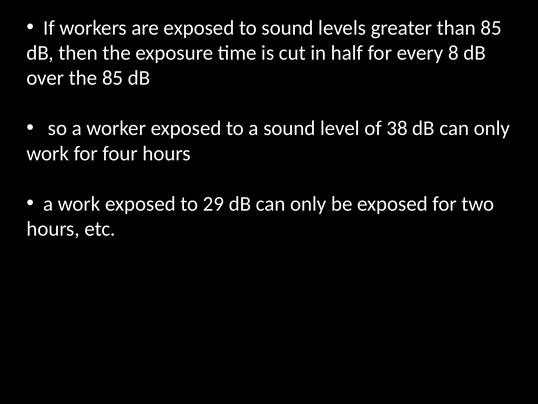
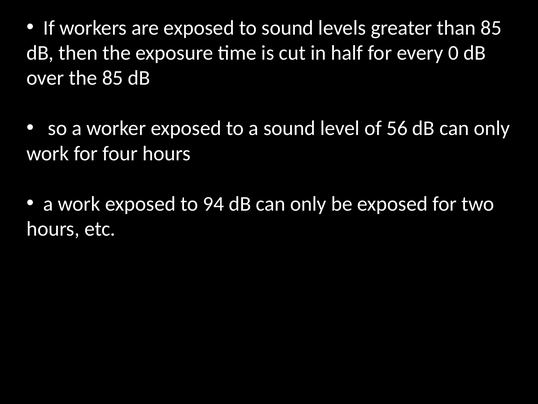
8: 8 -> 0 (453, 53)
38: 38 -> 56 (397, 128)
29: 29 -> 94 (213, 204)
